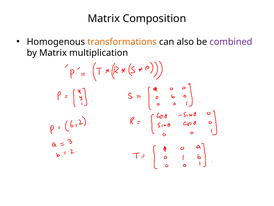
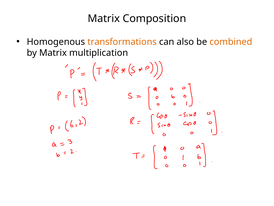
combined colour: purple -> orange (231, 42)
